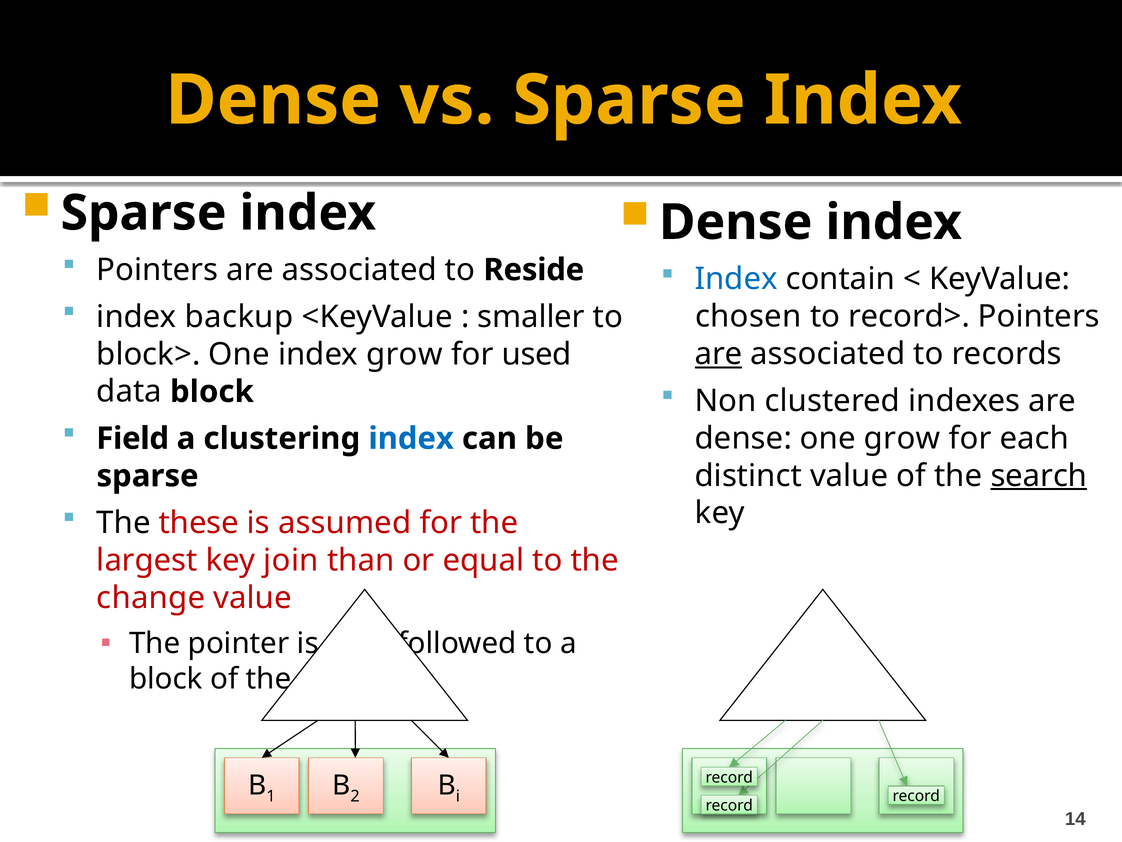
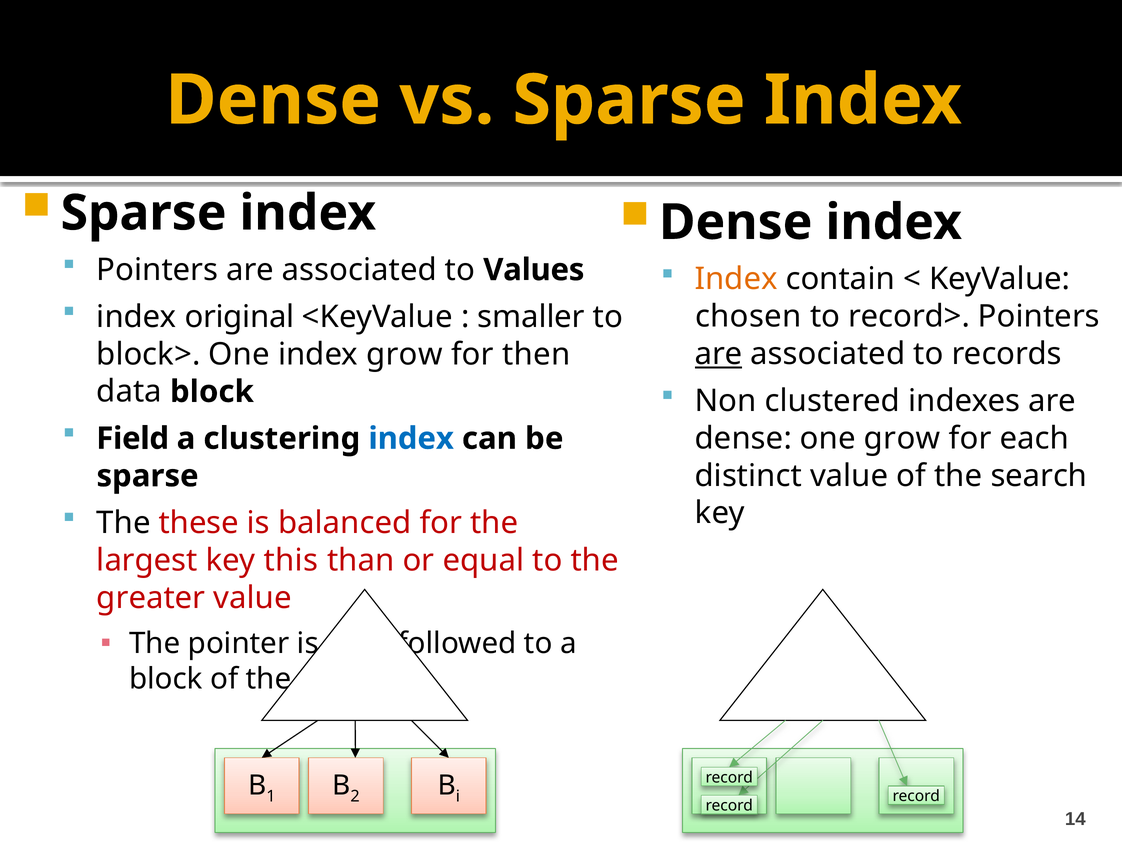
Reside: Reside -> Values (534, 270)
Index colour: blue -> orange (736, 279)
backup: backup -> original (239, 317)
for used: used -> then (536, 354)
search underline: present -> none (1039, 475)
assumed: assumed -> balanced (345, 523)
join: join -> this (291, 560)
change: change -> greater (151, 597)
